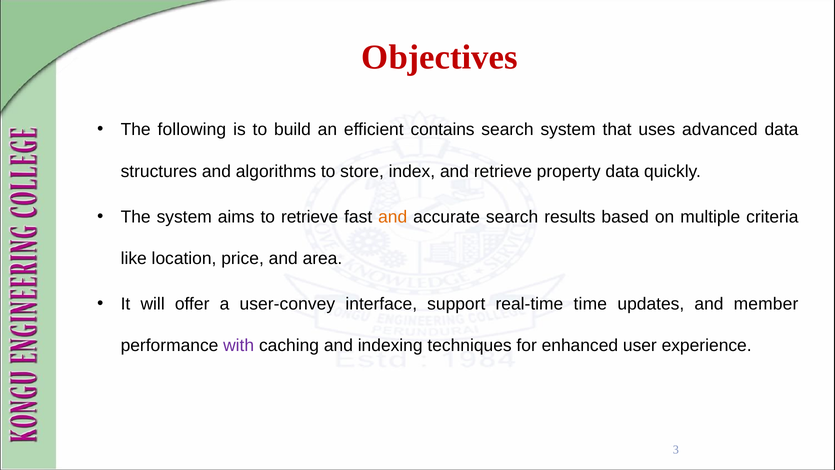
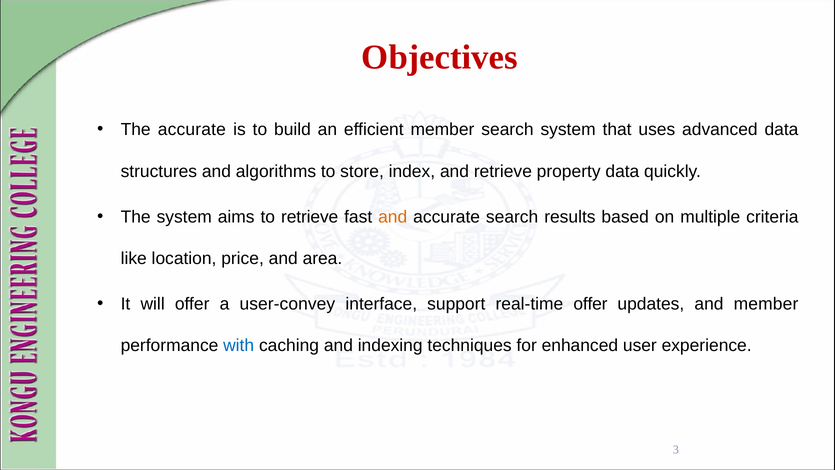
The following: following -> accurate (192, 130)
efficient contains: contains -> member (442, 130)
real-time time: time -> offer (590, 304)
with colour: purple -> blue (239, 345)
